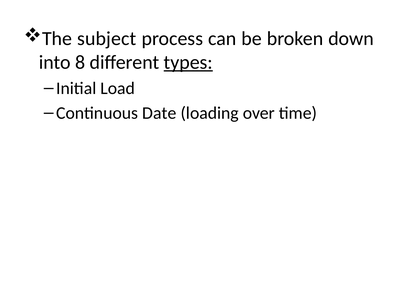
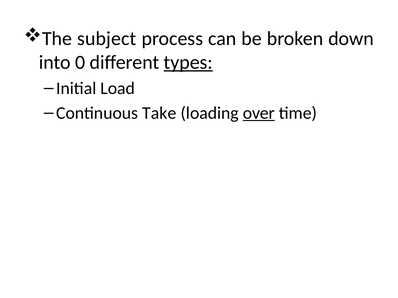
8: 8 -> 0 (80, 62)
Date: Date -> Take (159, 113)
over underline: none -> present (259, 113)
